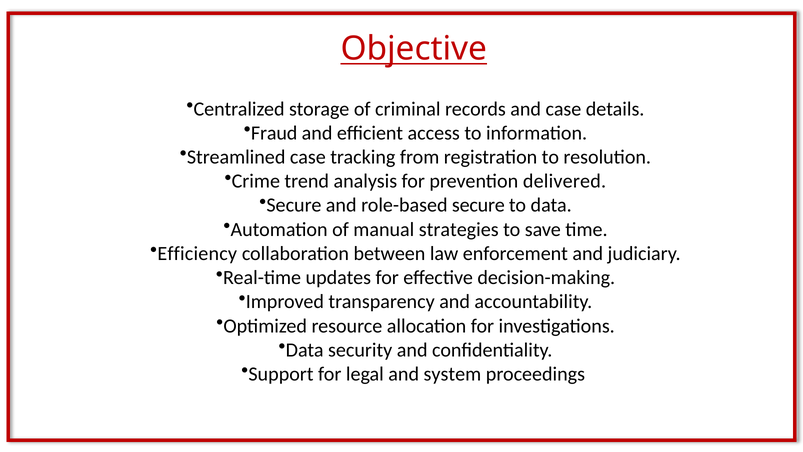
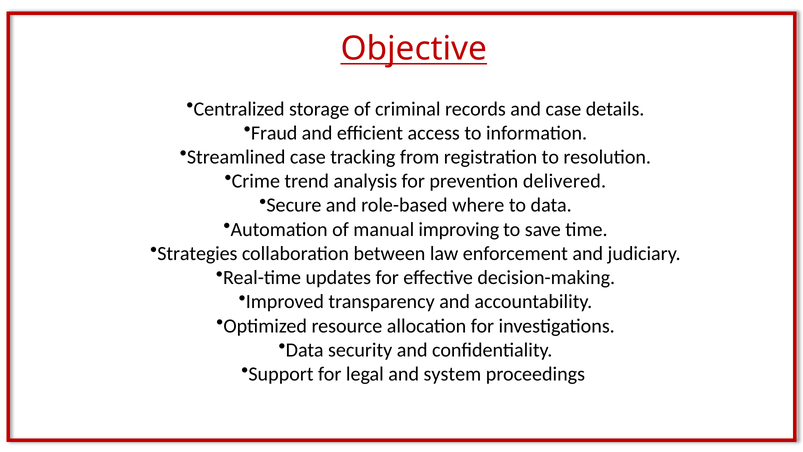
role-based secure: secure -> where (478, 205)
strategies: strategies -> improving (459, 229)
Efficiency: Efficiency -> Strategies (197, 253)
